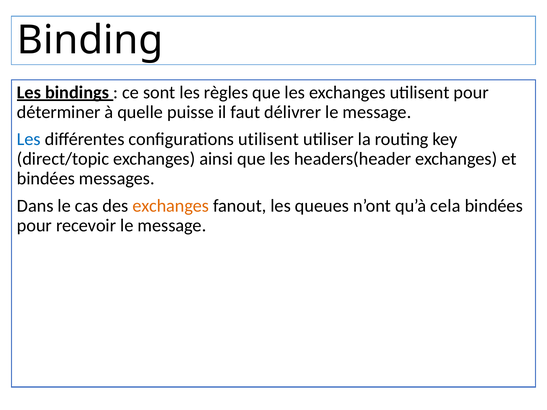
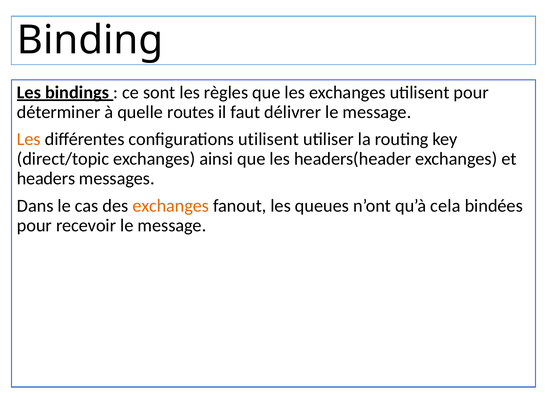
puisse: puisse -> routes (191, 112)
Les colour: blue -> orange (29, 139)
bindées: bindées -> headers (46, 179)
